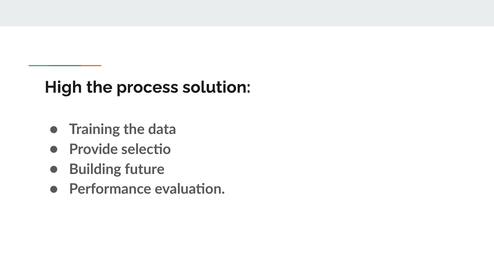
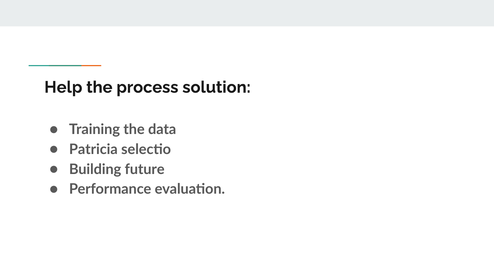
High: High -> Help (63, 87)
Provide: Provide -> Patricia (93, 149)
